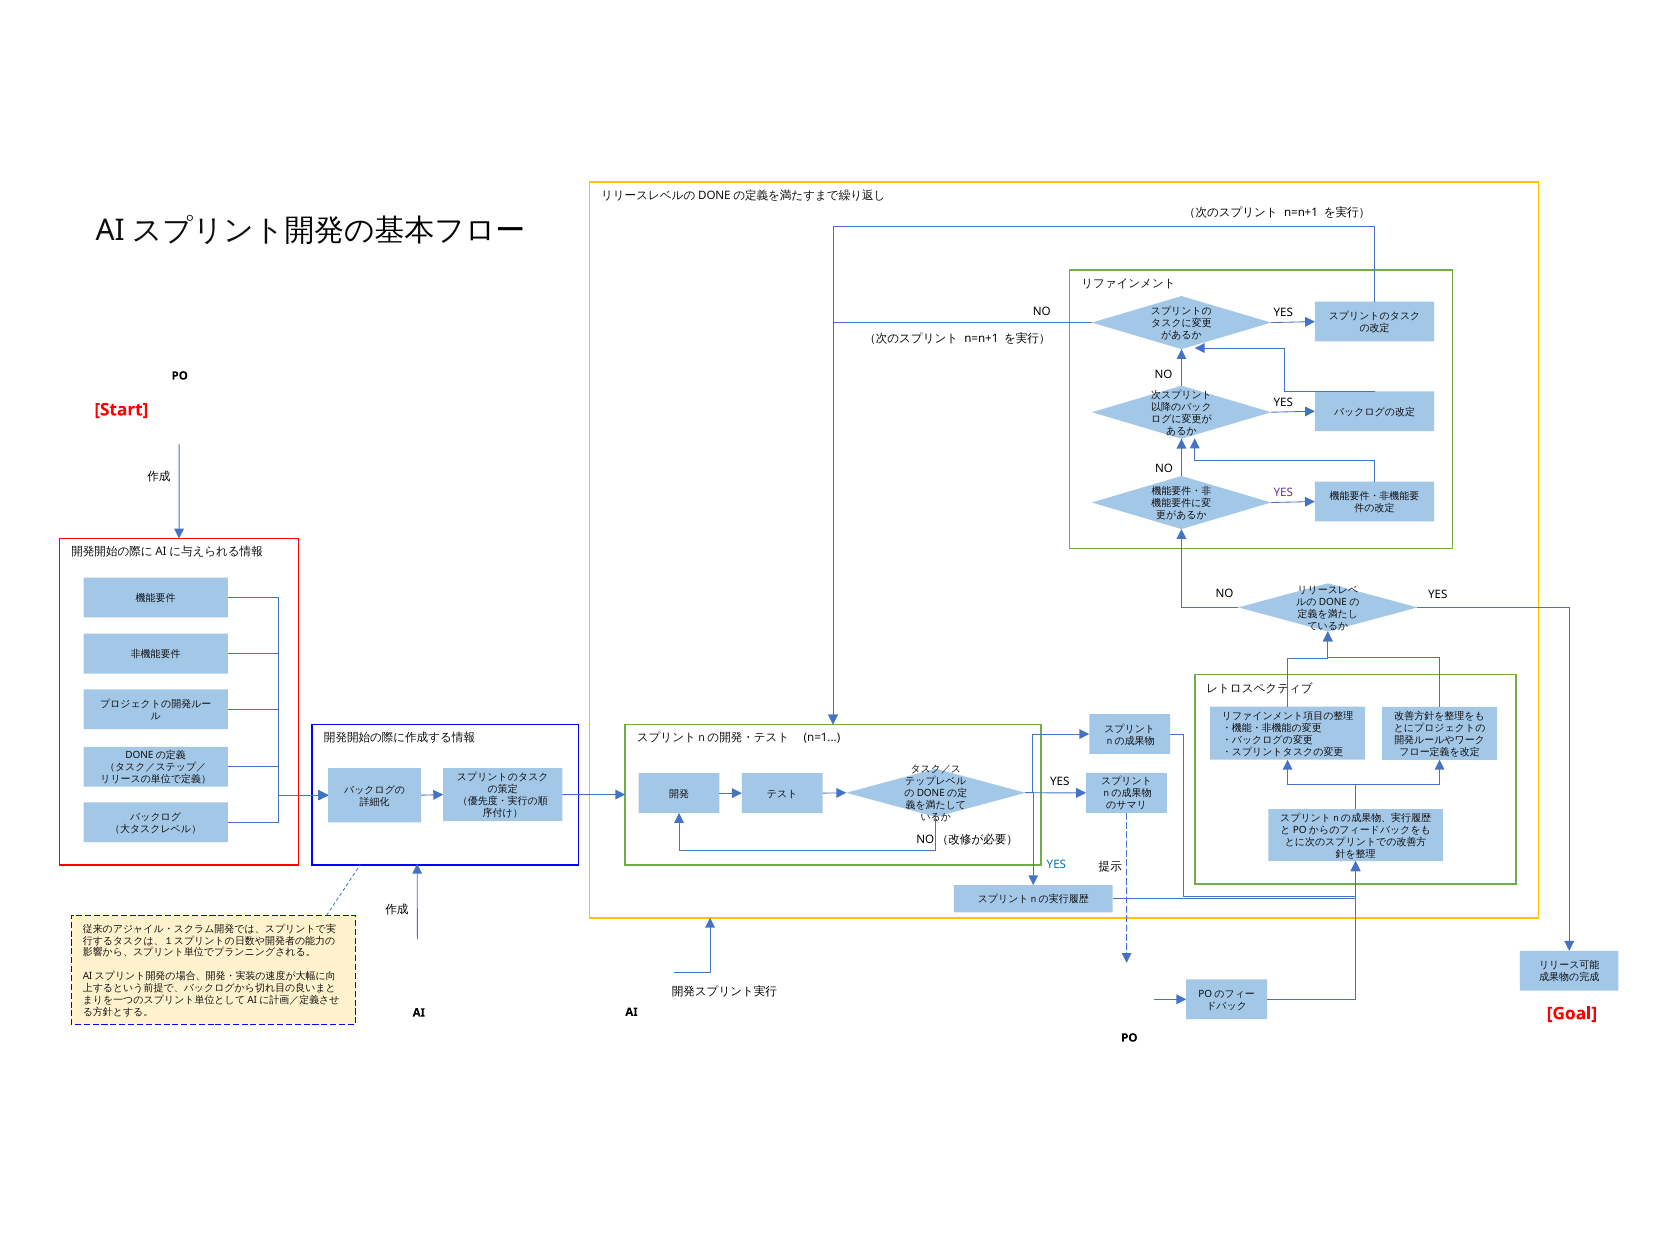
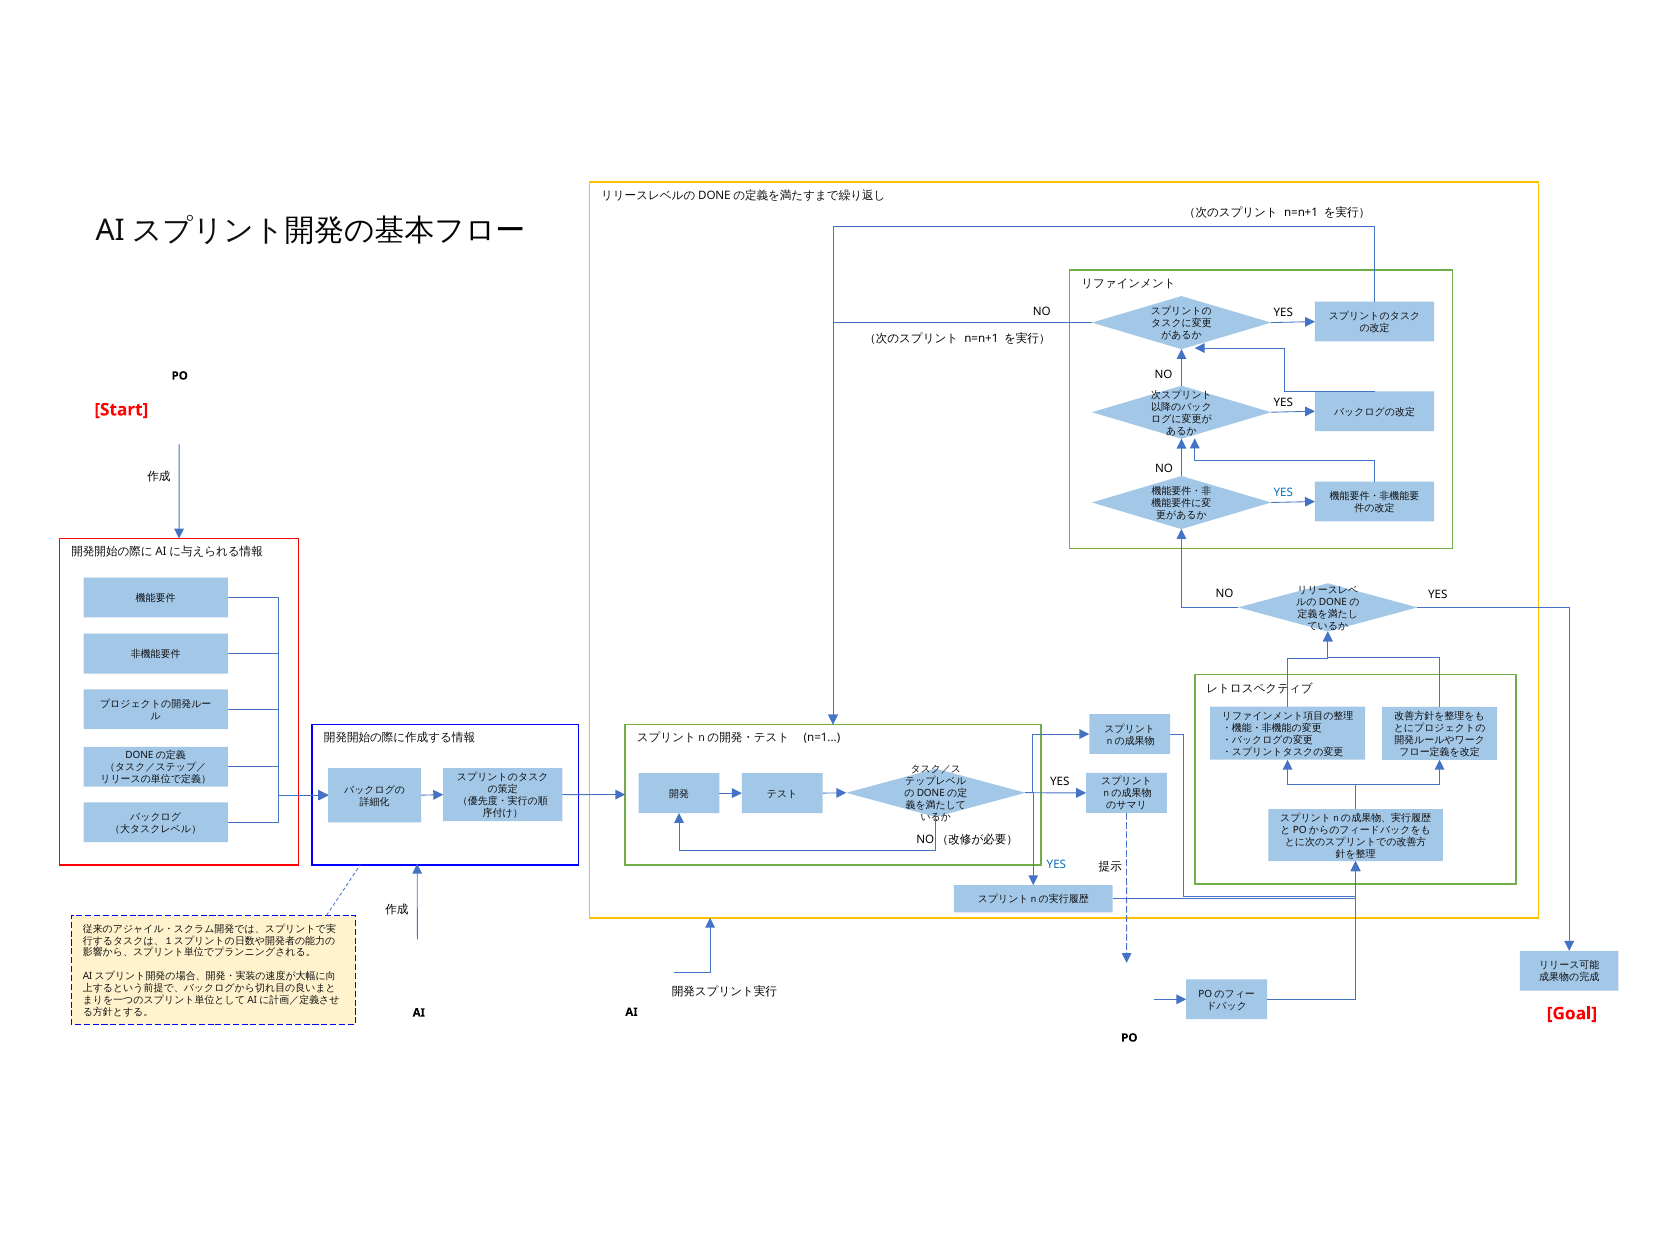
YES colour: purple -> blue (1283, 493)
